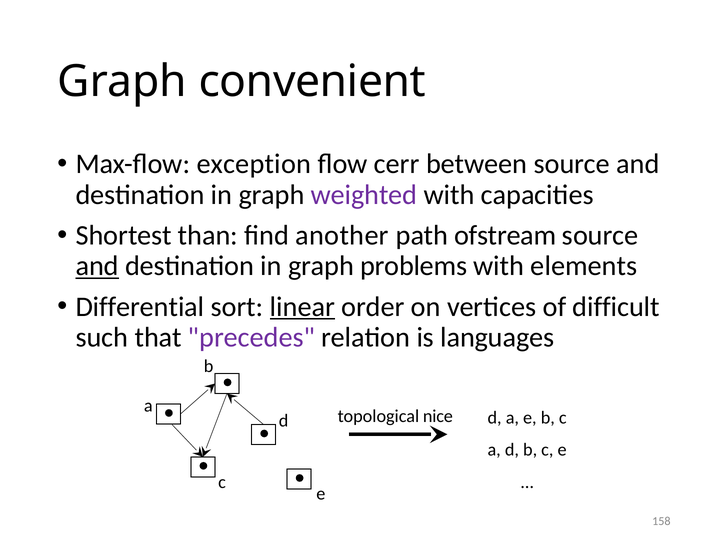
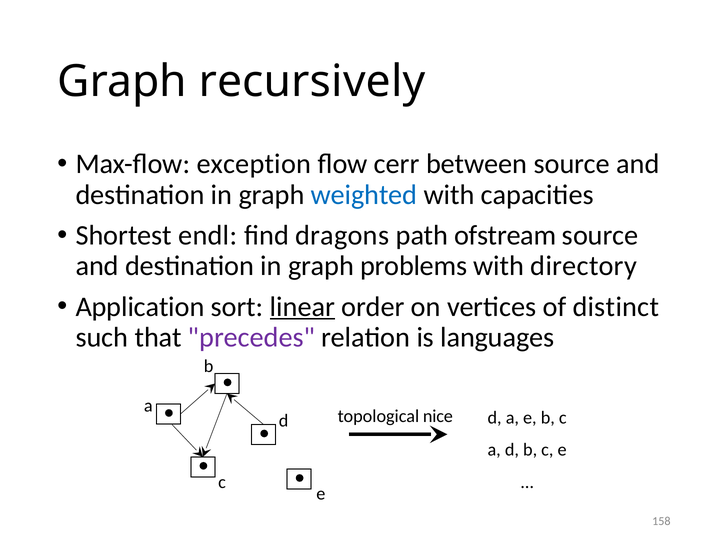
convenient: convenient -> recursively (312, 82)
weighted colour: purple -> blue (364, 195)
than: than -> endl (208, 235)
another: another -> dragons (342, 235)
and underline: present -> none (97, 266)
elements: elements -> directory (584, 266)
Differential: Differential -> Application (140, 307)
difficult: difficult -> distinct (616, 307)
